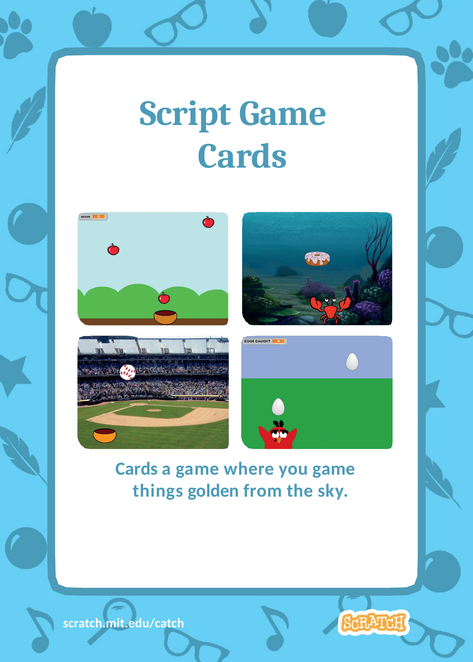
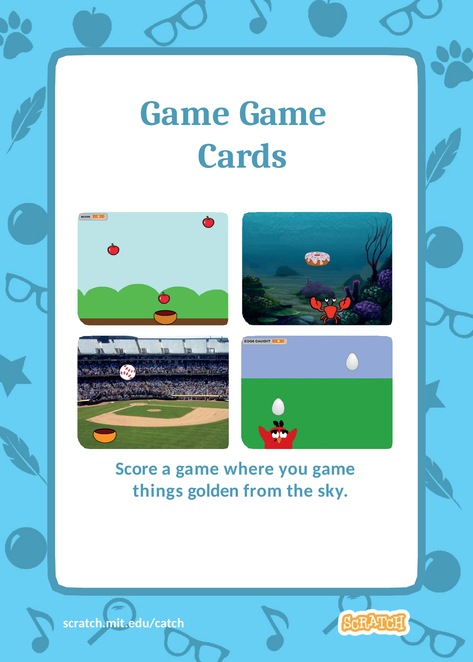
Script: Script -> Game (185, 113)
Cards: Cards -> Score (137, 469)
